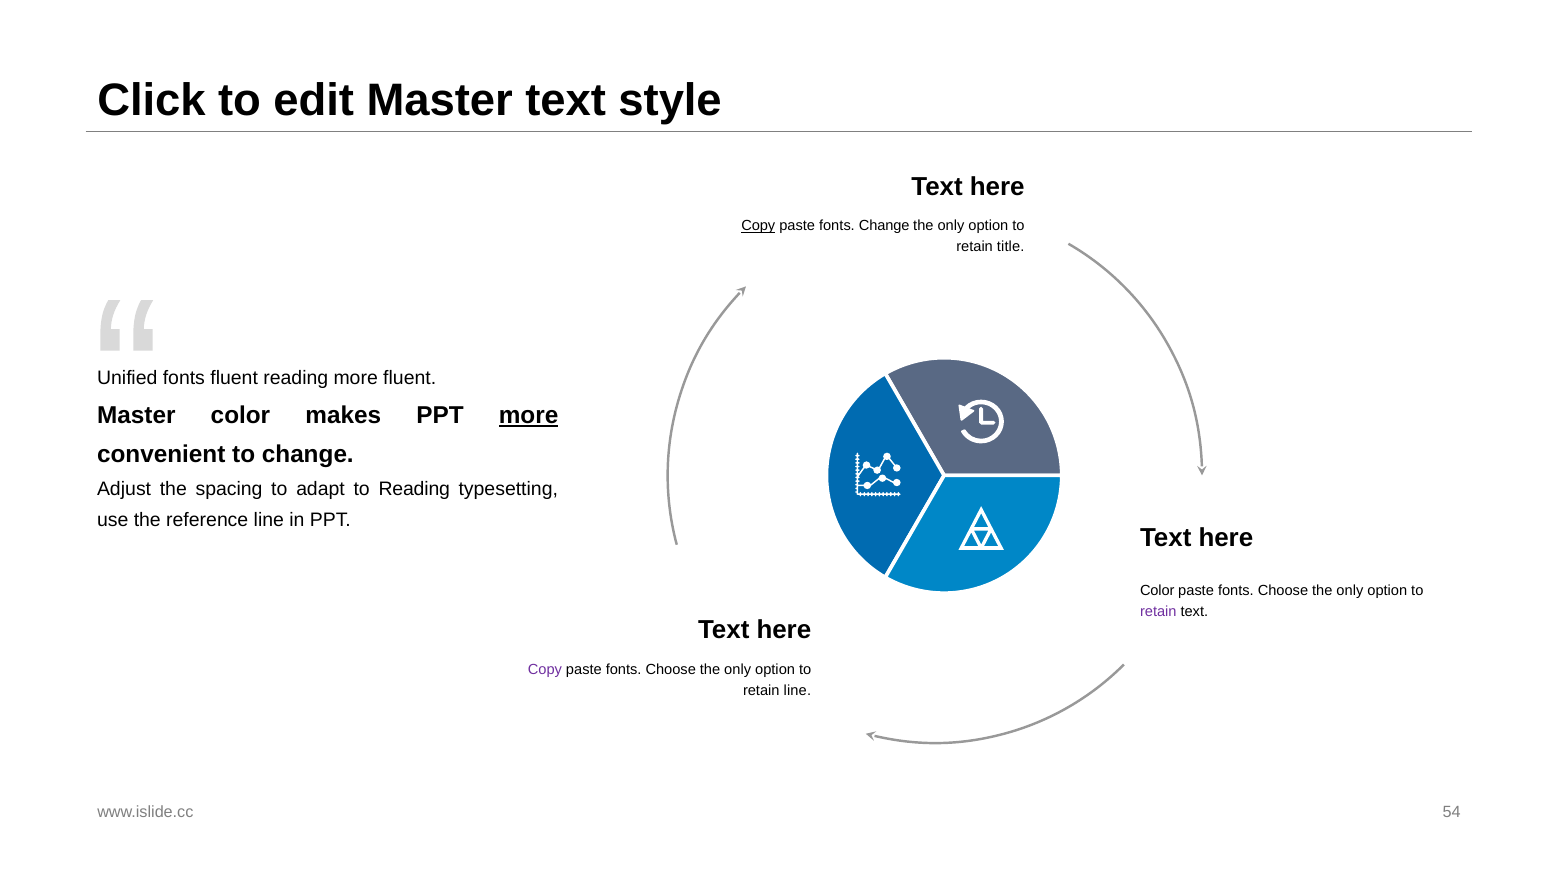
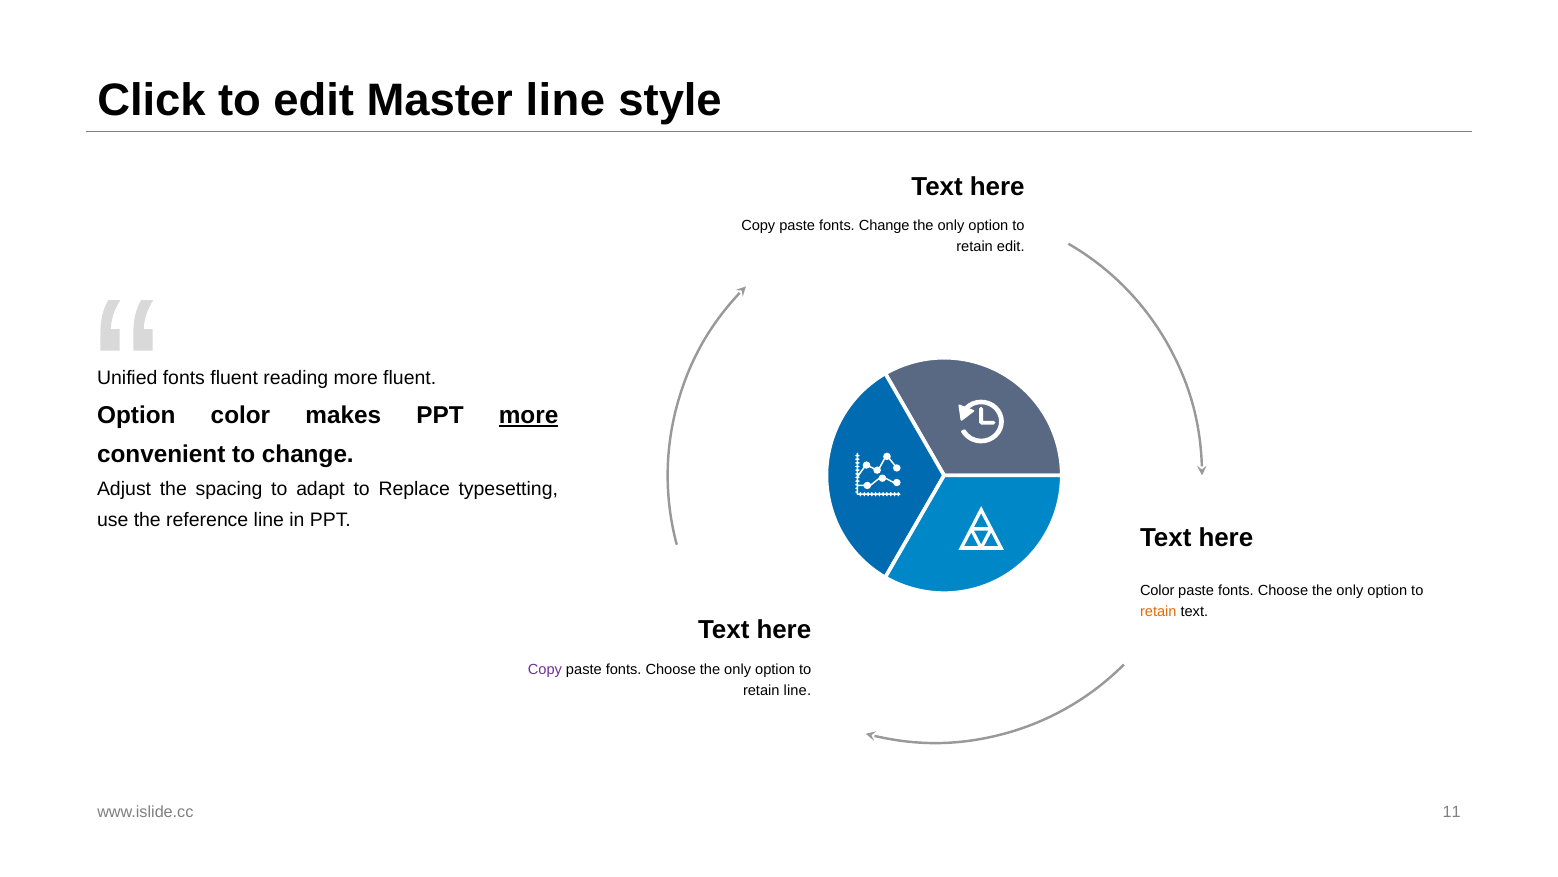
Master text: text -> line (565, 101)
Copy underline: present -> none (758, 226)
retain title: title -> edit (1011, 247)
Master: Master -> Option (136, 415)
to Reading: Reading -> Replace (414, 489)
retain colour: purple -> orange (1158, 611)
54: 54 -> 11 (1452, 812)
